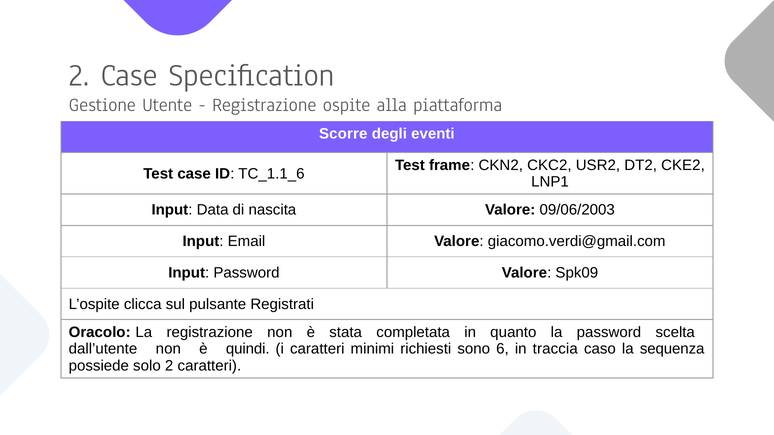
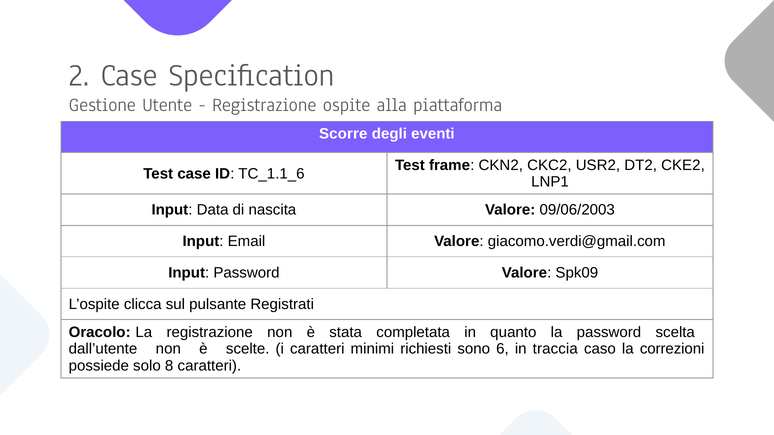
quindi: quindi -> scelte (248, 349)
sequenza: sequenza -> correzioni (672, 349)
solo 2: 2 -> 8 (169, 366)
